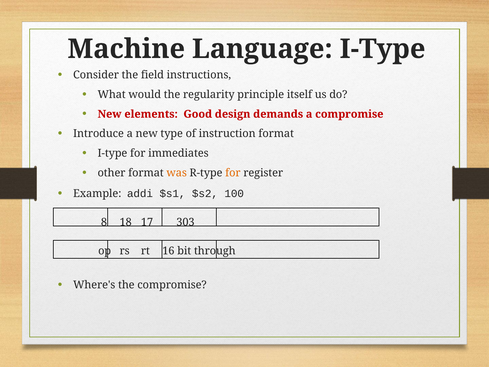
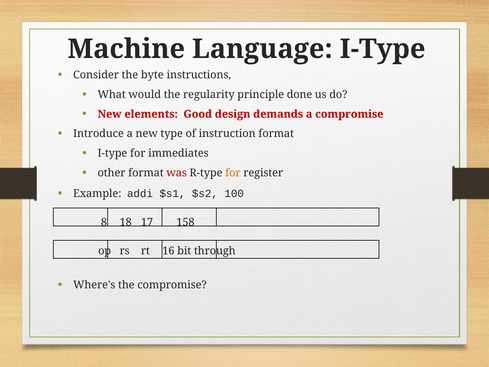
field: field -> byte (152, 75)
itself: itself -> done (299, 94)
was colour: orange -> red (177, 173)
303: 303 -> 158 (185, 222)
